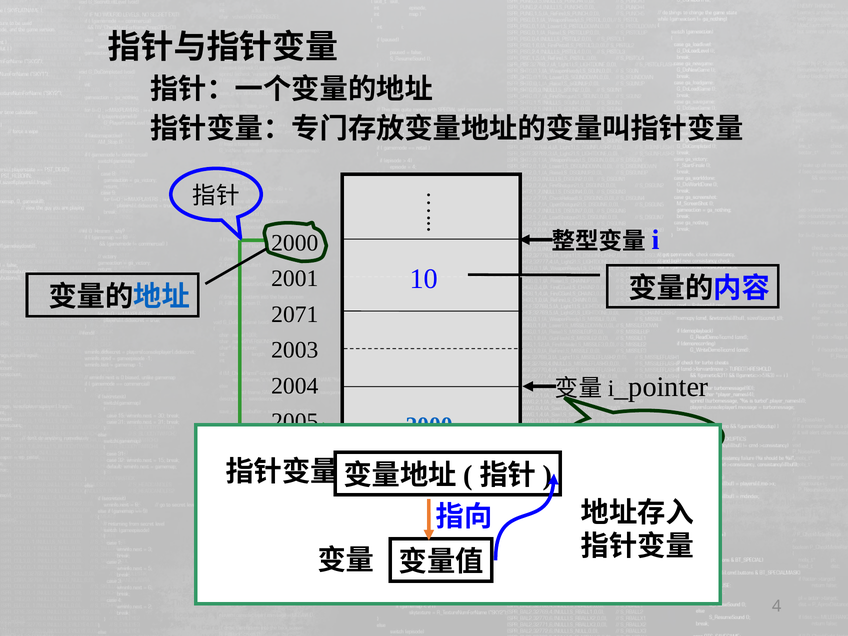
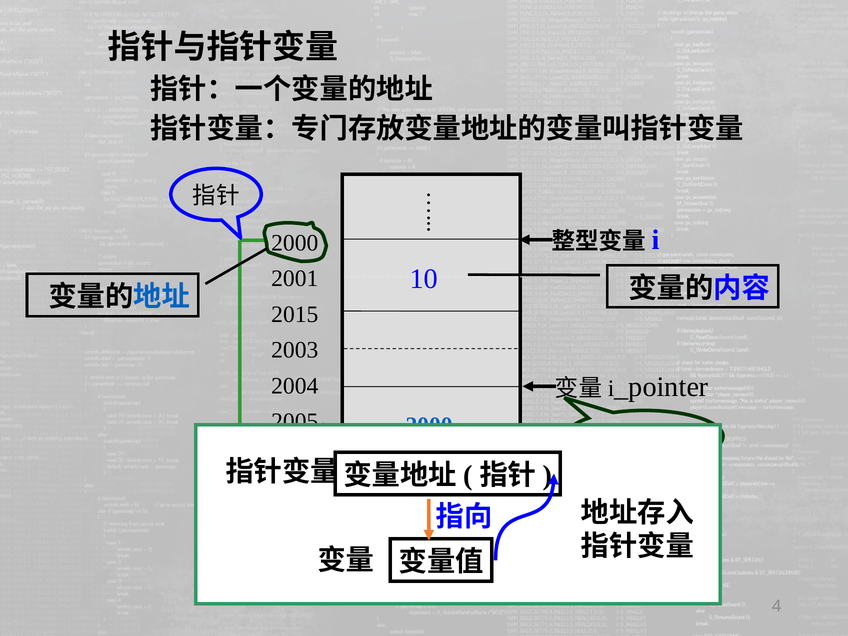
2071: 2071 -> 2015 (295, 314)
